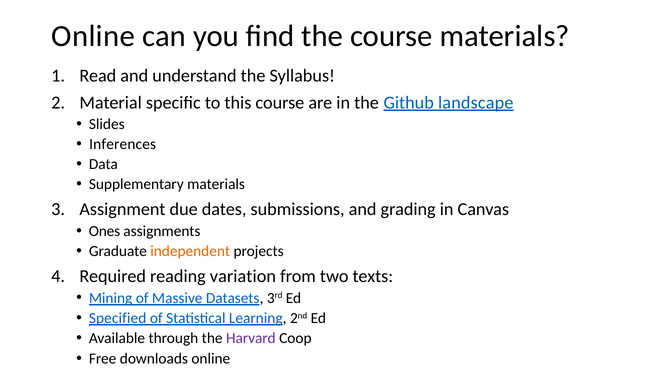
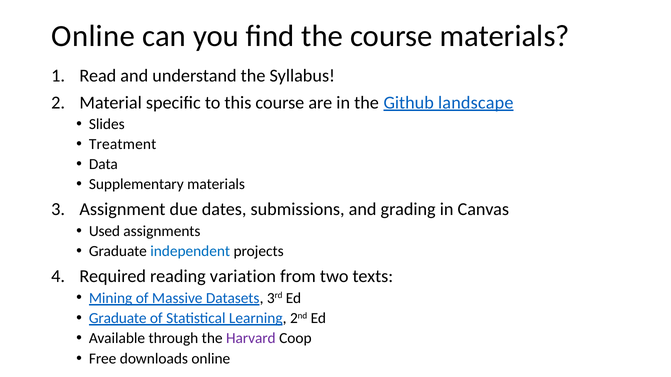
Inferences: Inferences -> Treatment (123, 144)
Ones: Ones -> Used (104, 231)
independent colour: orange -> blue (190, 251)
Specified: Specified -> Graduate (118, 319)
